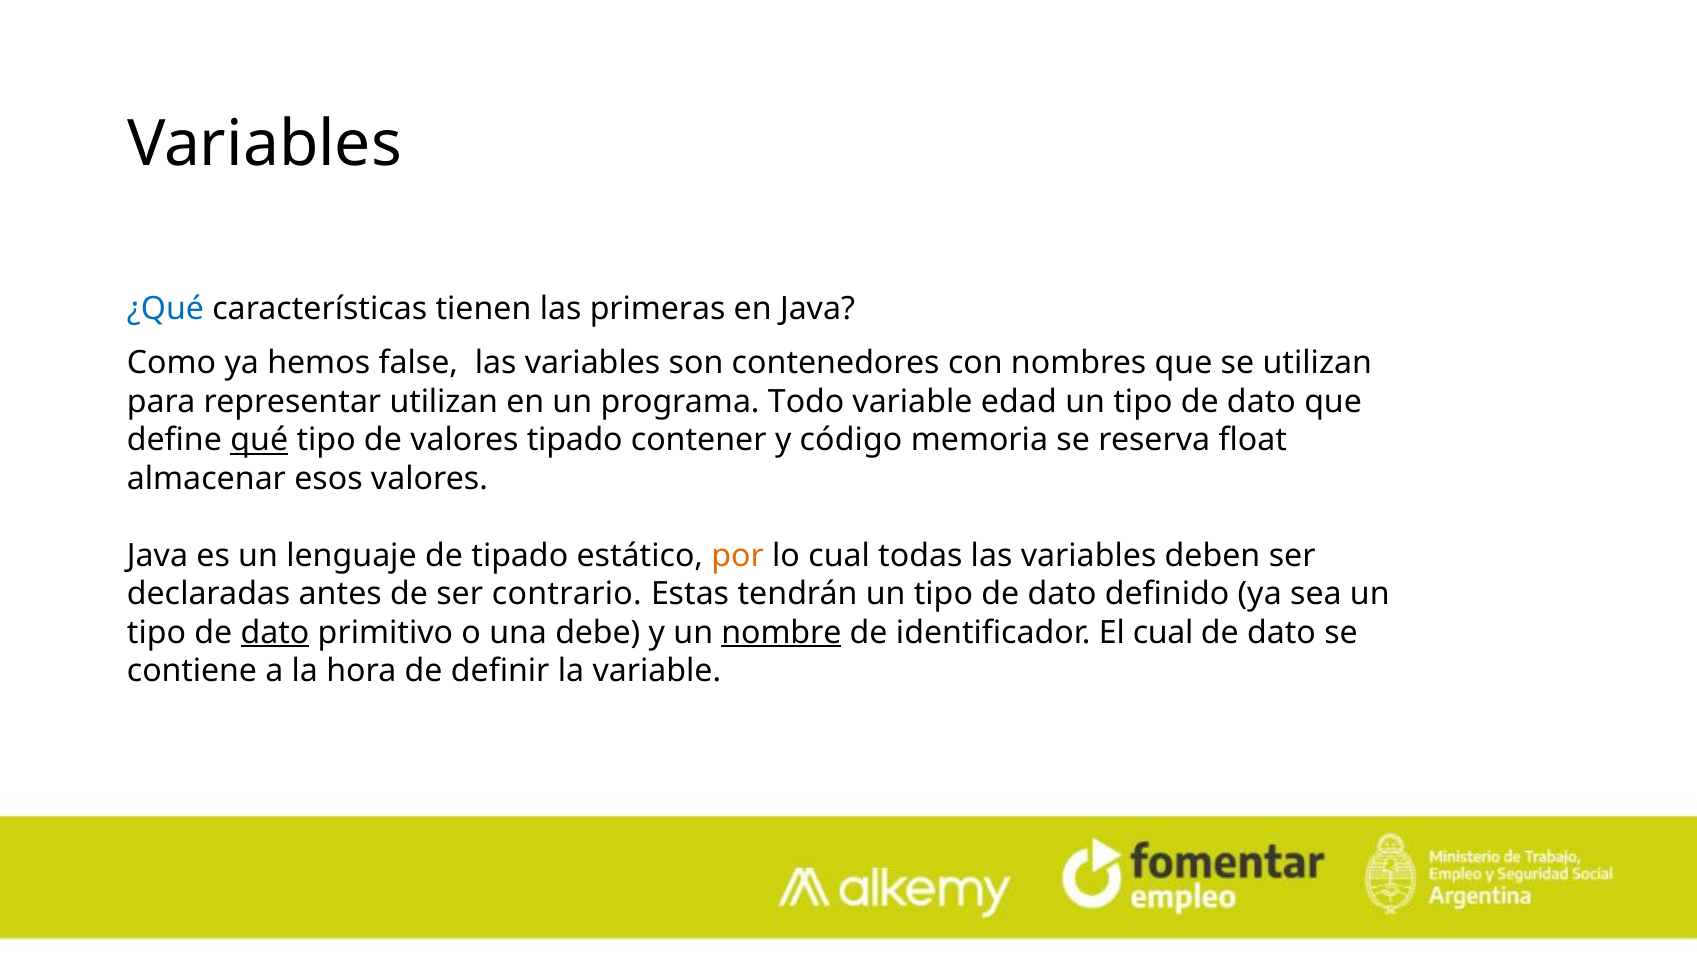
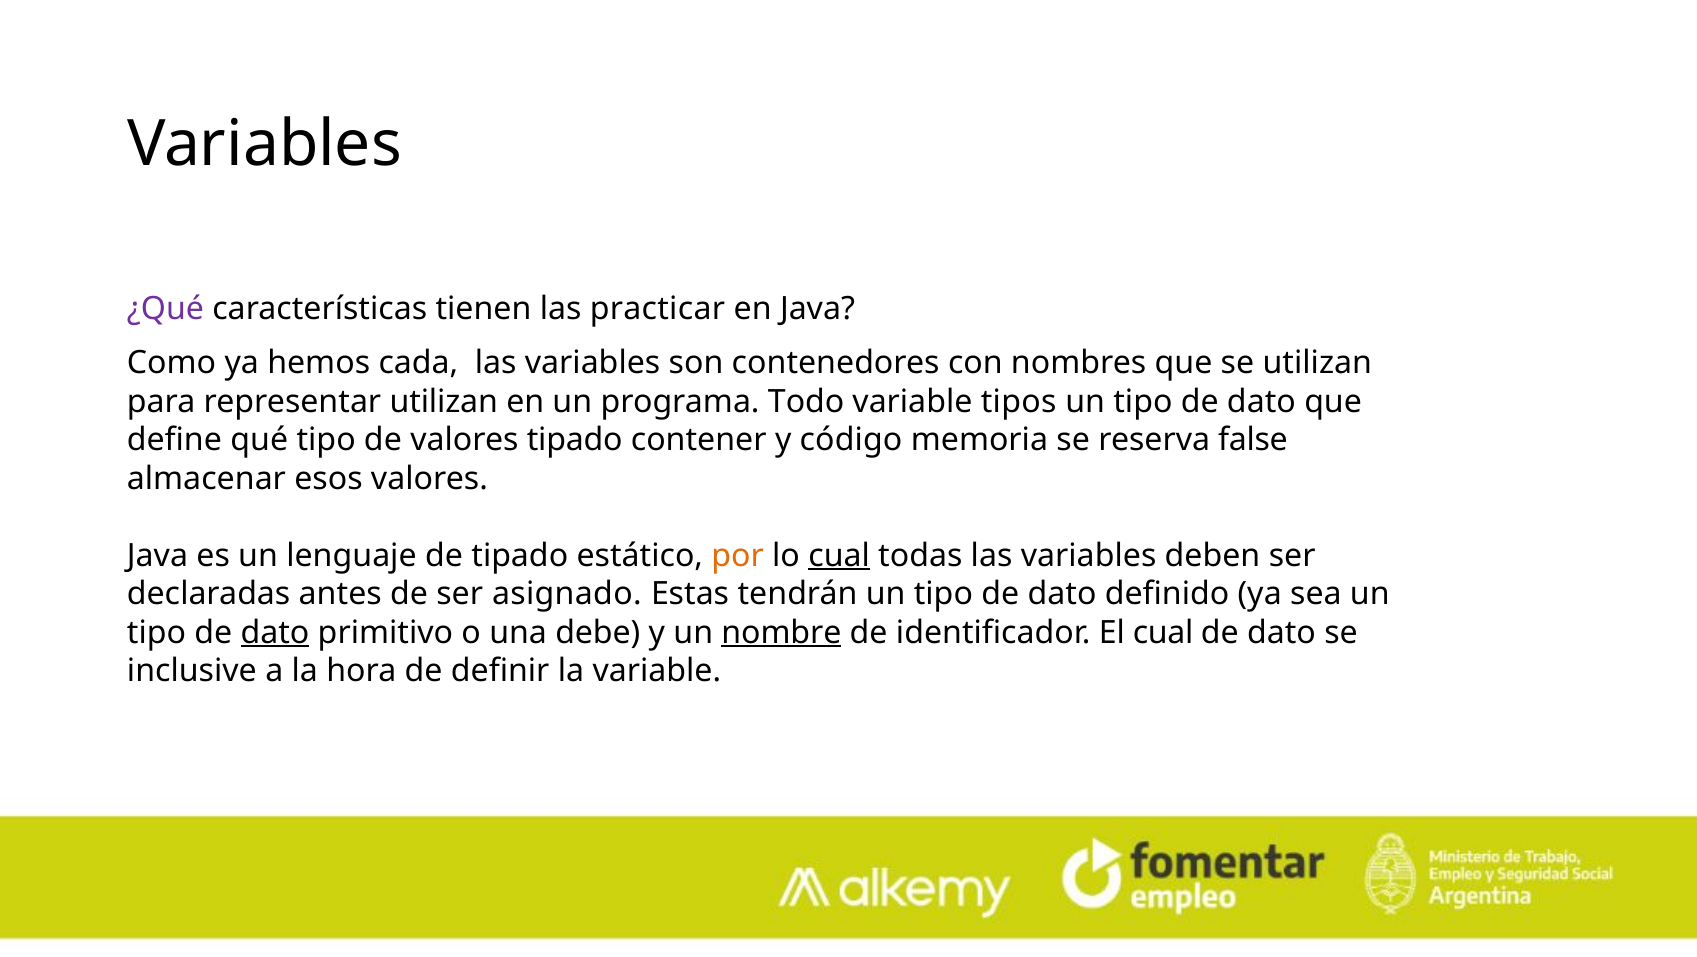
¿Qué colour: blue -> purple (165, 309)
primeras: primeras -> practicar (657, 309)
false: false -> cada (418, 363)
edad: edad -> tipos (1019, 402)
qué underline: present -> none (259, 440)
float: float -> false (1253, 440)
cual underline: none -> present (839, 556)
contrario: contrario -> asignado (567, 594)
contiene: contiene -> inclusive (192, 671)
